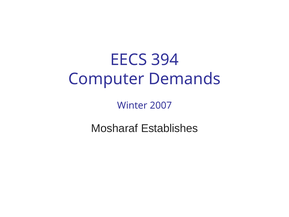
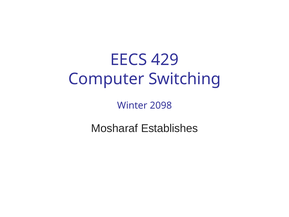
394: 394 -> 429 (165, 60)
Demands: Demands -> Switching (185, 79)
2007: 2007 -> 2098 (161, 105)
